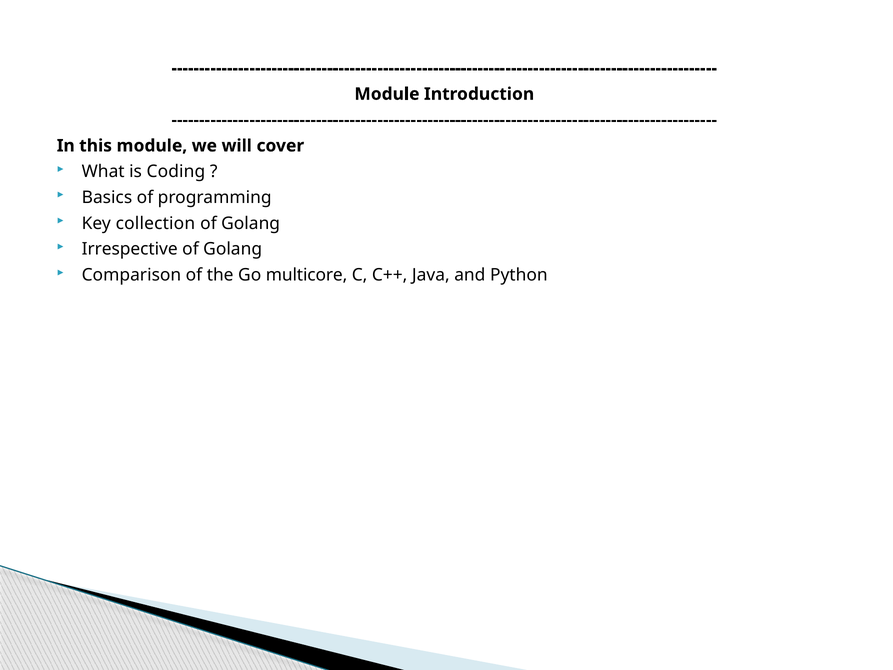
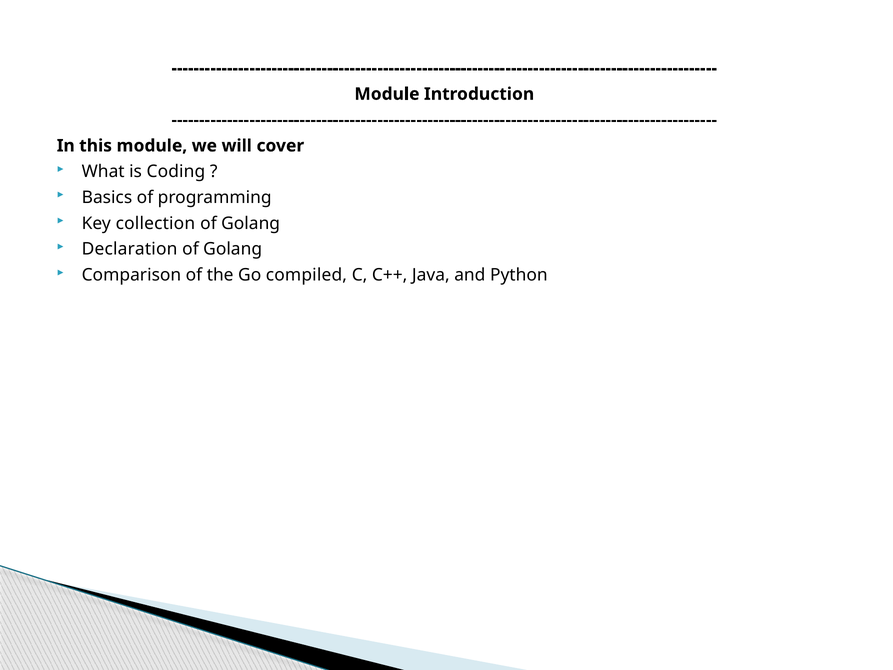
Irrespective: Irrespective -> Declaration (130, 249)
multicore: multicore -> compiled (306, 275)
